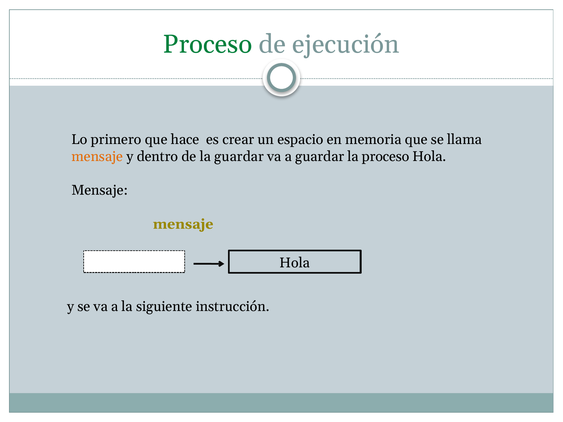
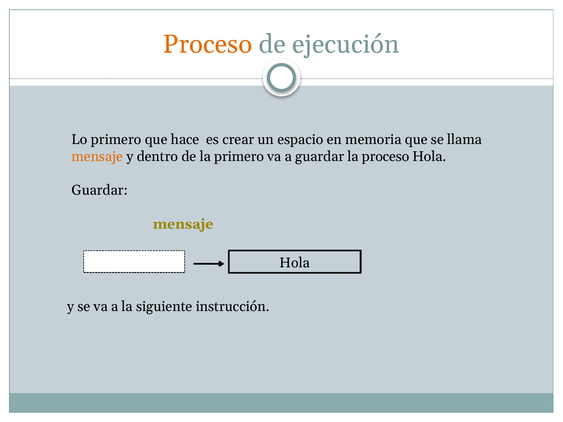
Proceso colour: green -> orange (208, 44)
la guardar: guardar -> primero (239, 157)
Mensaje: Mensaje -> Guardar (100, 190)
